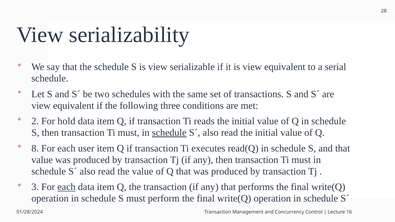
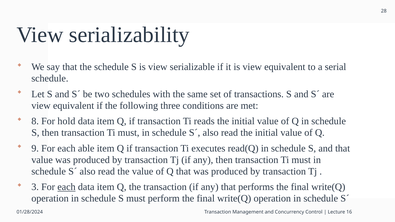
2: 2 -> 8 (35, 121)
schedule underline: present -> none (169, 133)
8: 8 -> 9 (35, 148)
user: user -> able (86, 148)
